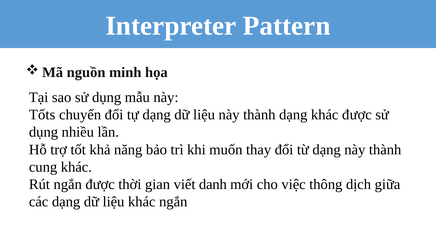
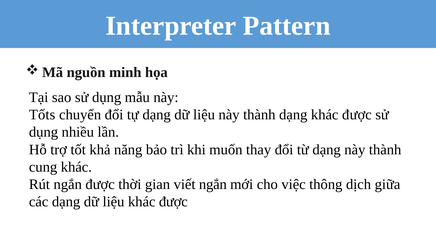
viết danh: danh -> ngắn (213, 185)
liệu khác ngắn: ngắn -> được (173, 202)
